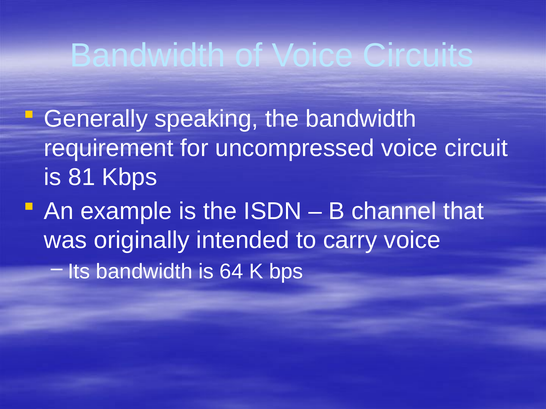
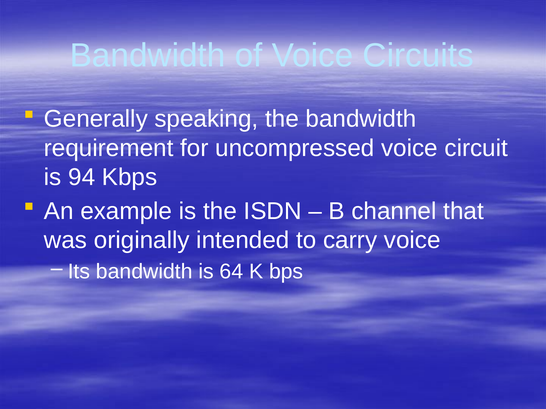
81: 81 -> 94 (82, 177)
